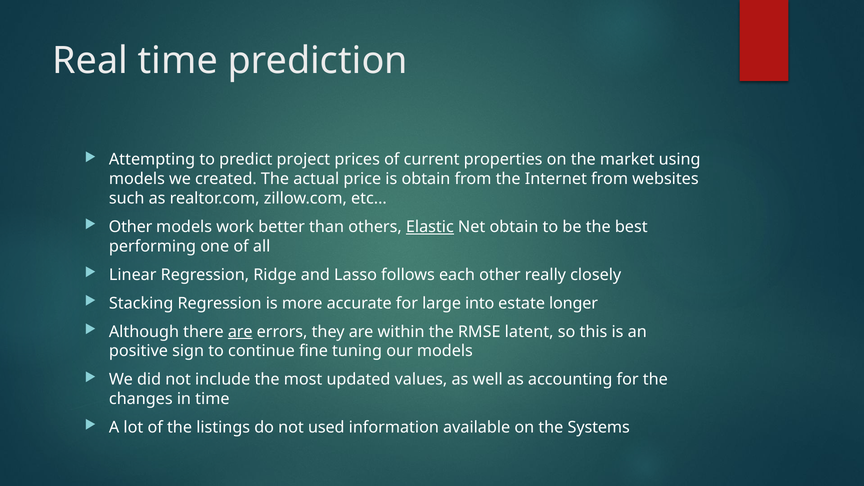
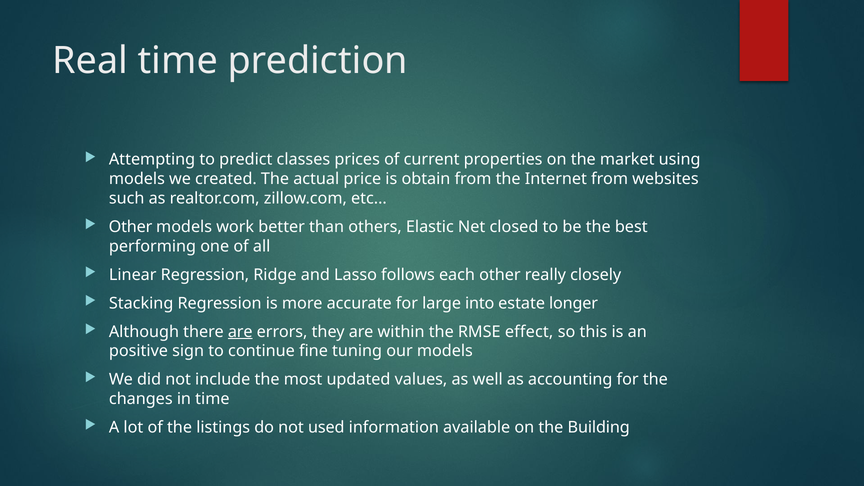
project: project -> classes (303, 160)
Elastic underline: present -> none (430, 227)
Net obtain: obtain -> closed (514, 227)
latent: latent -> effect (529, 332)
Systems: Systems -> Building (599, 427)
